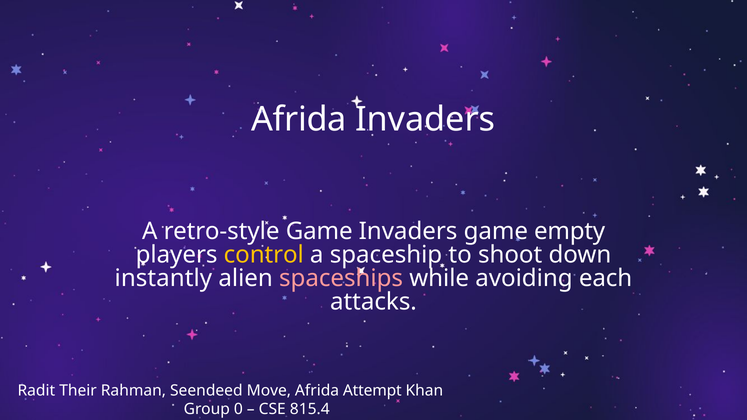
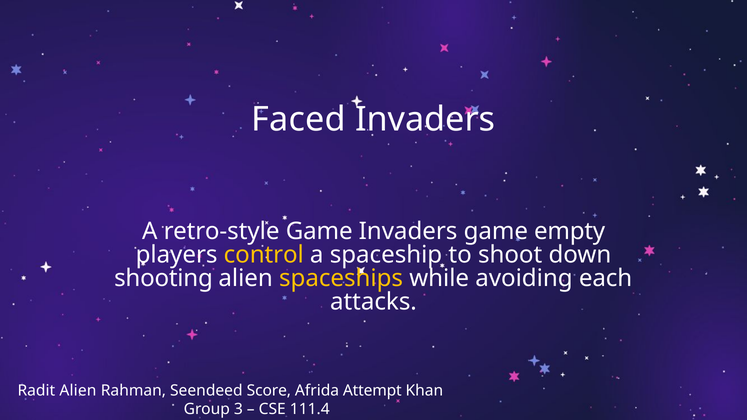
Afrida: Afrida -> Faced (299, 119)
instantly: instantly -> shooting (164, 279)
spaceships colour: pink -> yellow (341, 279)
Radit Their: Their -> Alien (78, 391)
Move: Move -> Score (269, 391)
0: 0 -> 3 (238, 409)
815.4: 815.4 -> 111.4 (310, 409)
